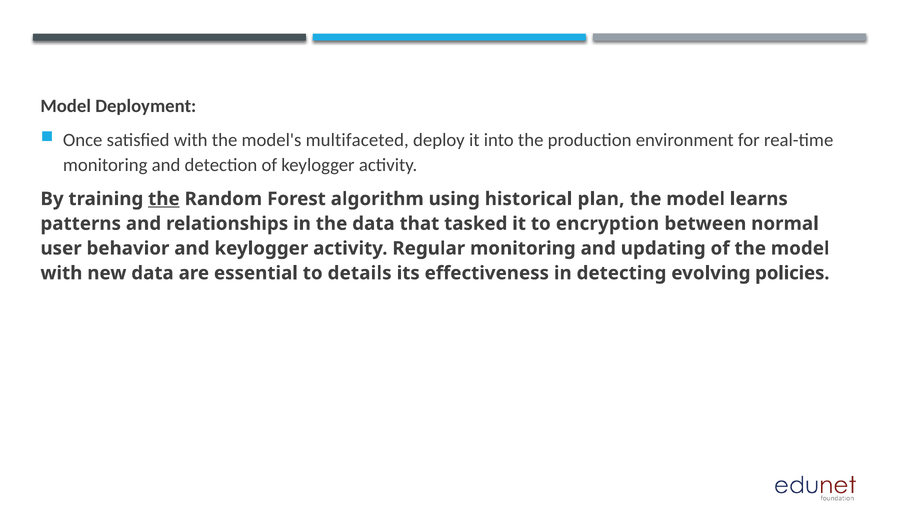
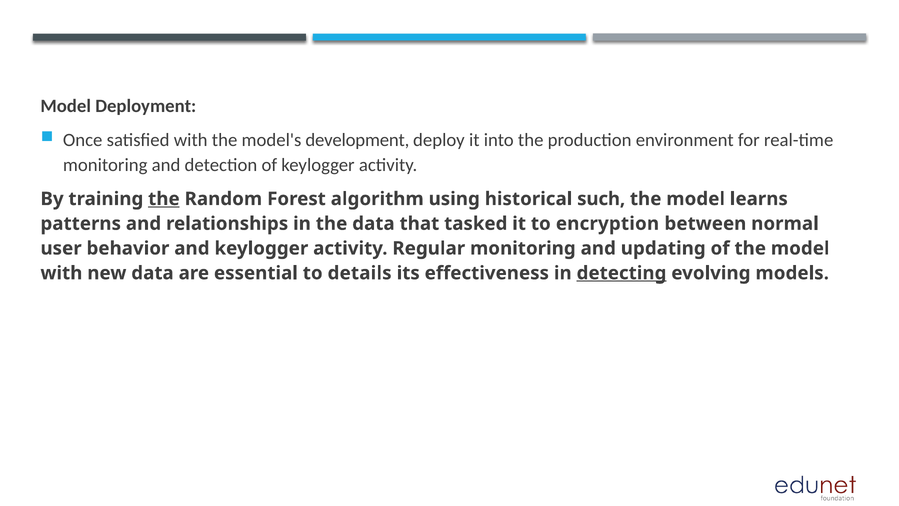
multifaceted: multifaceted -> development (357, 140)
plan: plan -> such (601, 199)
detecting underline: none -> present (622, 273)
policies: policies -> models (792, 273)
